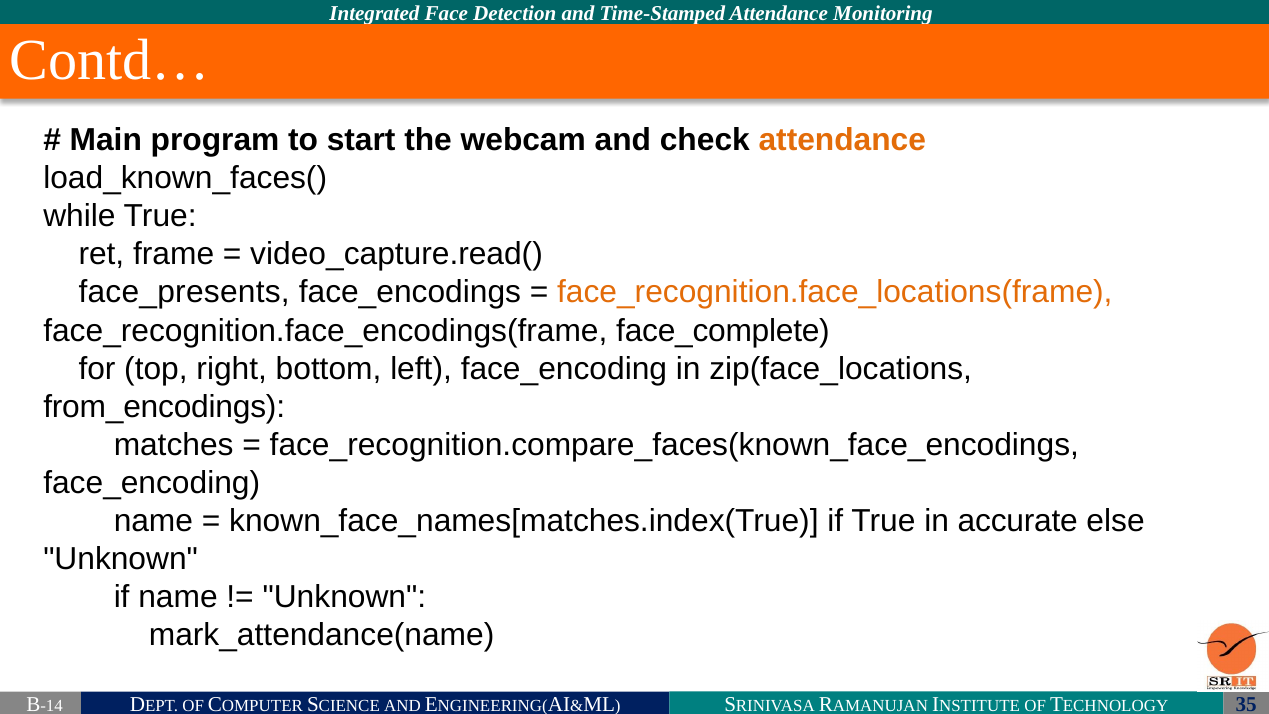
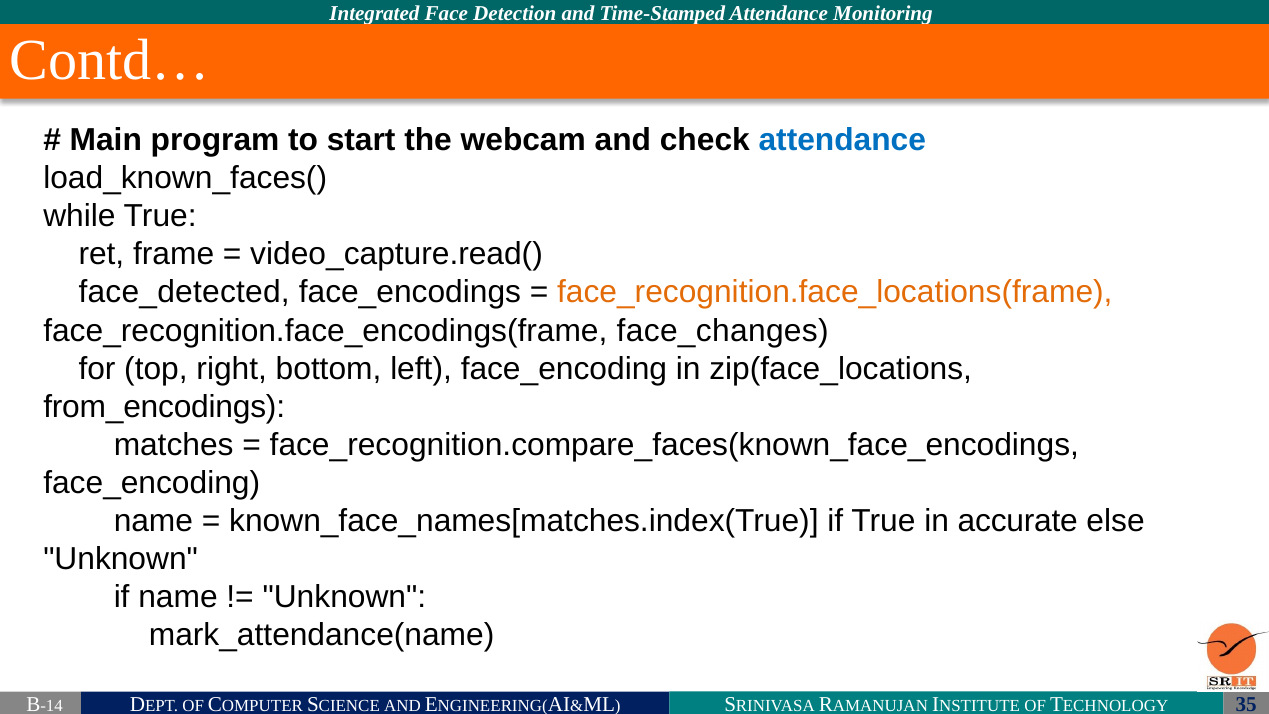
attendance colour: orange -> blue (842, 140)
face_presents: face_presents -> face_detected (184, 292)
face_complete: face_complete -> face_changes (723, 330)
